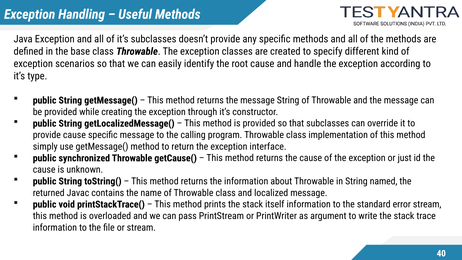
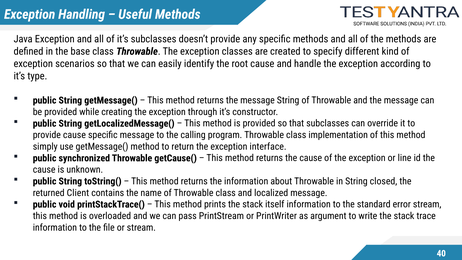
just: just -> line (405, 158)
named: named -> closed (384, 181)
Javac: Javac -> Client (78, 193)
